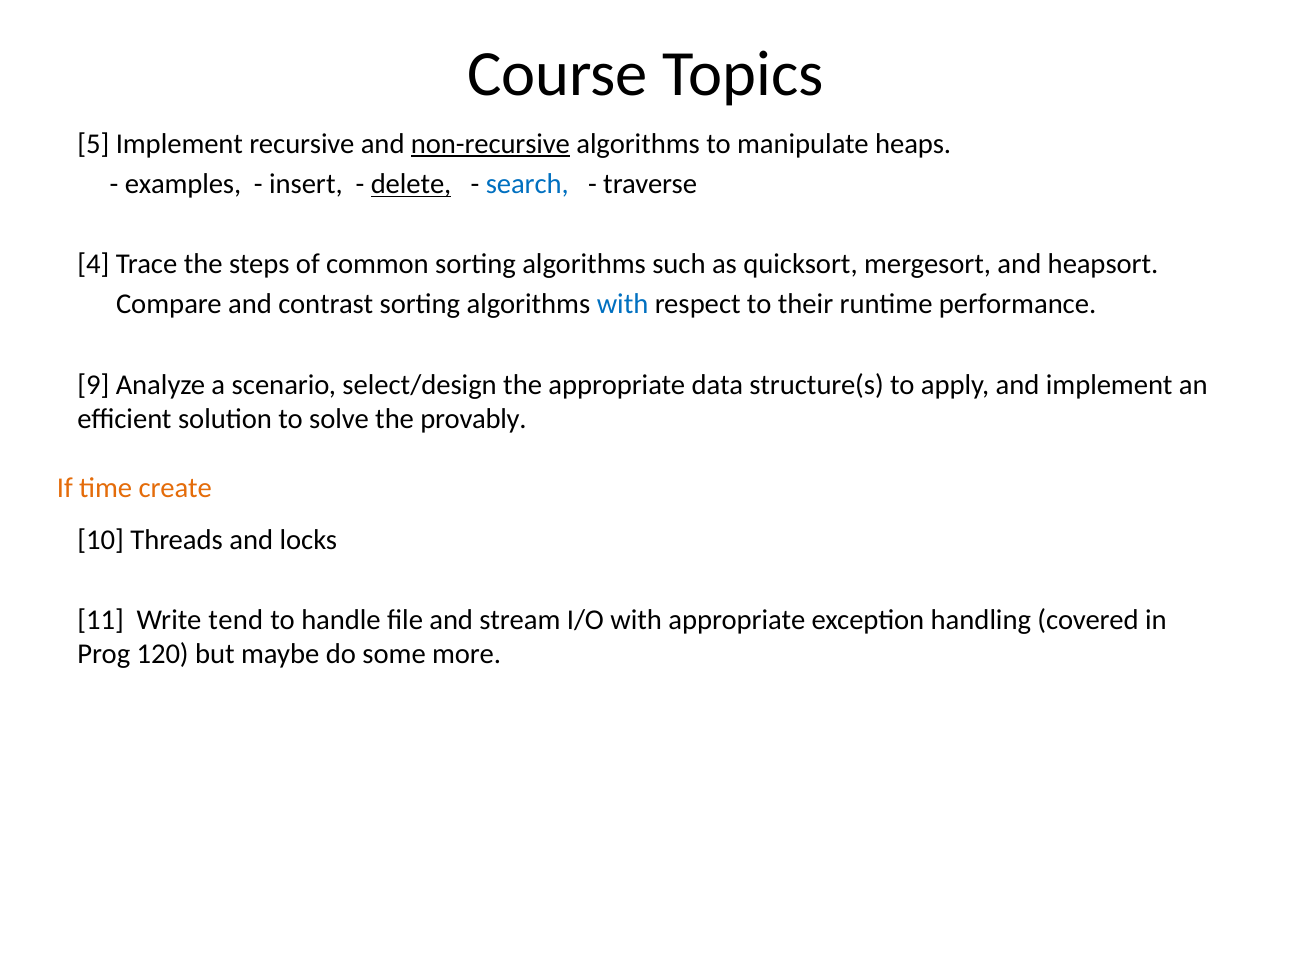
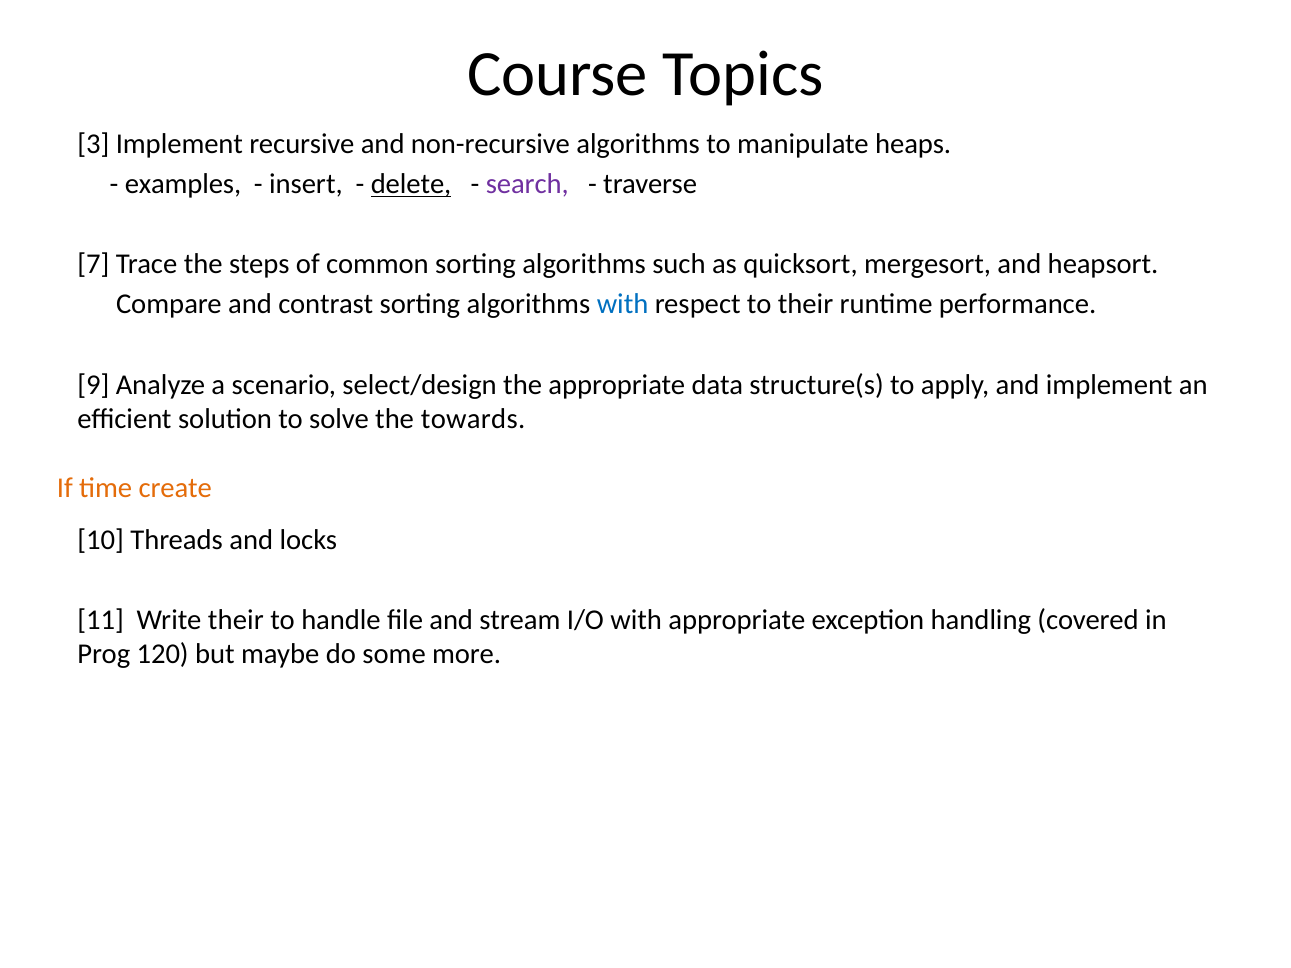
5: 5 -> 3 (93, 144)
non-recursive underline: present -> none (490, 144)
search colour: blue -> purple (527, 184)
4: 4 -> 7 (93, 264)
provably: provably -> towards (473, 419)
Write tend: tend -> their (236, 620)
